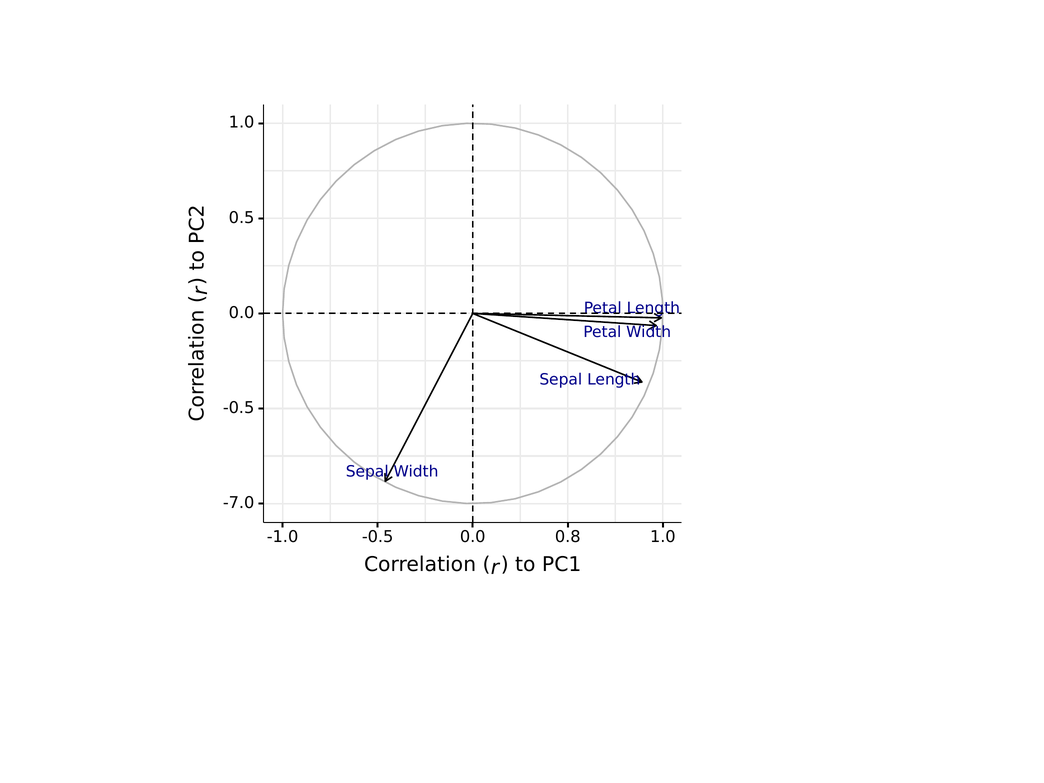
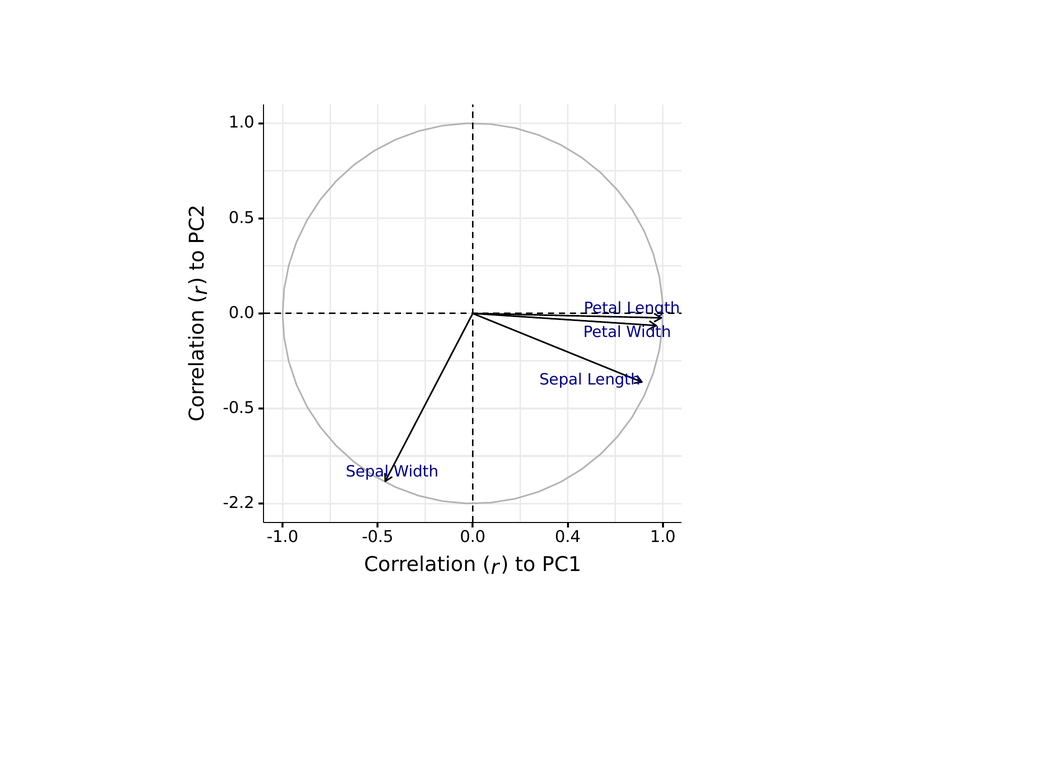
-7.0: -7.0 -> -2.2 (239, 503)
0.8: 0.8 -> 0.4 (568, 537)
